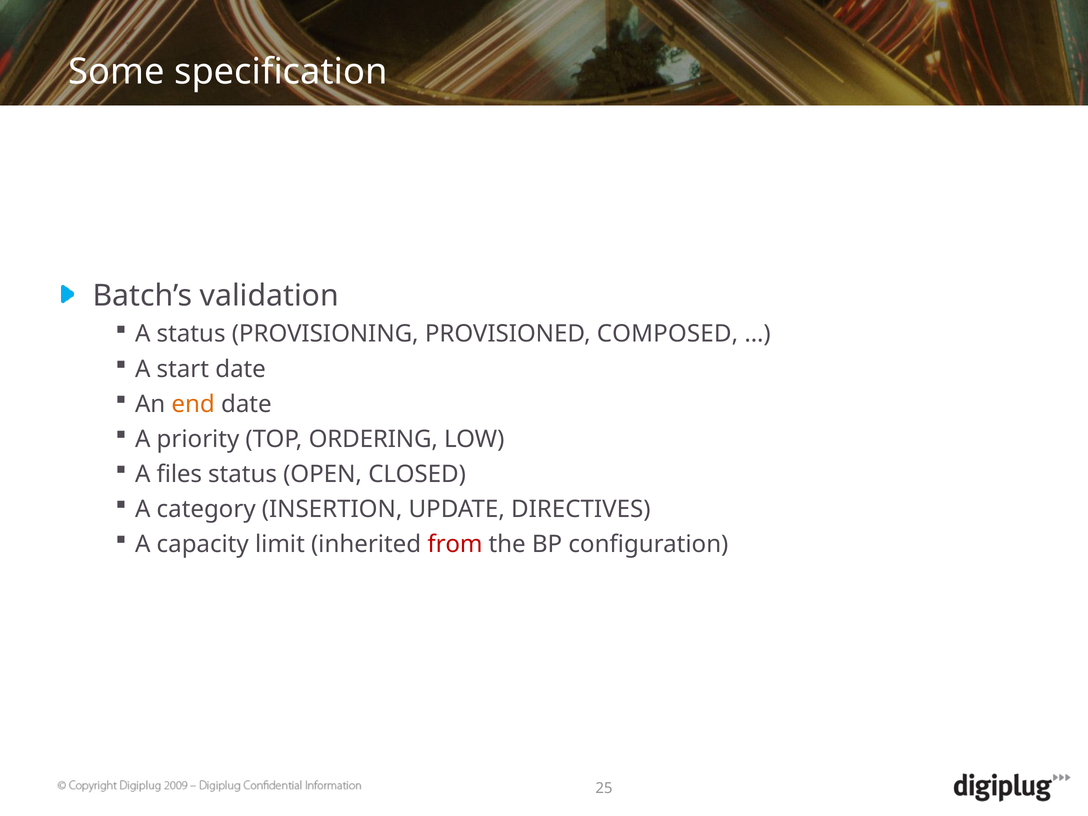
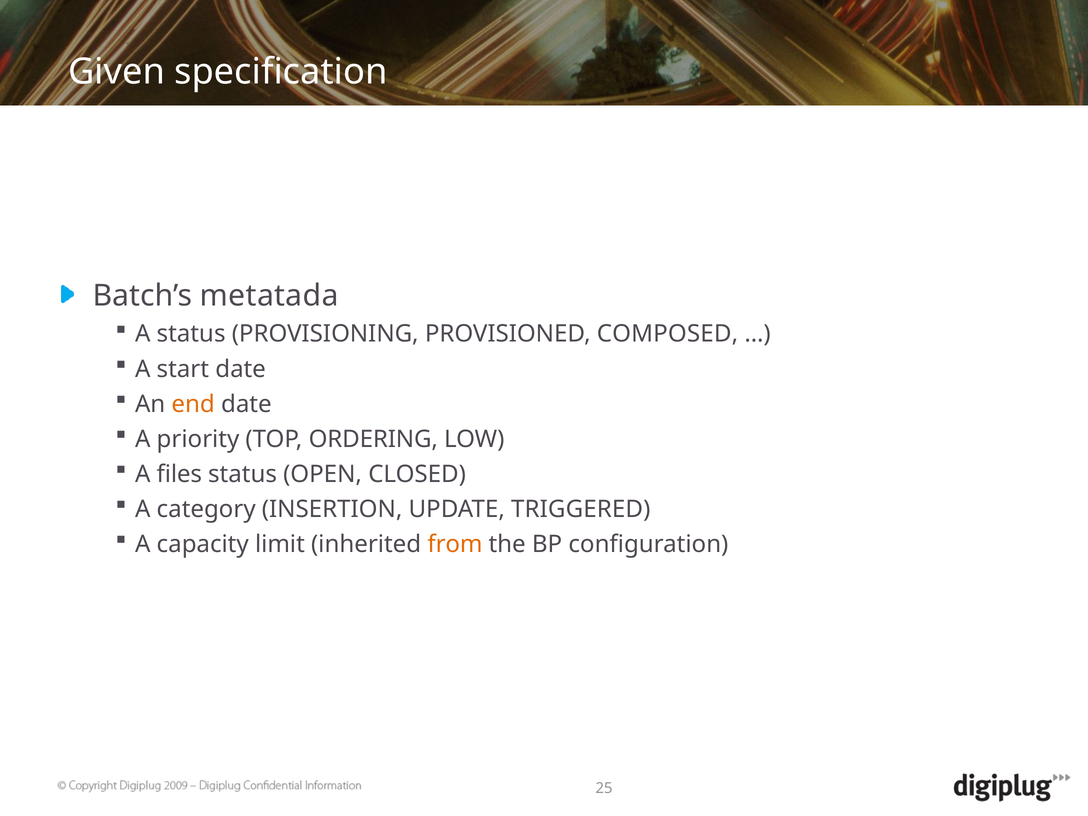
Some: Some -> Given (117, 72)
validation: validation -> metatada (269, 296)
DIRECTIVES: DIRECTIVES -> TRIGGERED (581, 509)
from colour: red -> orange (455, 544)
